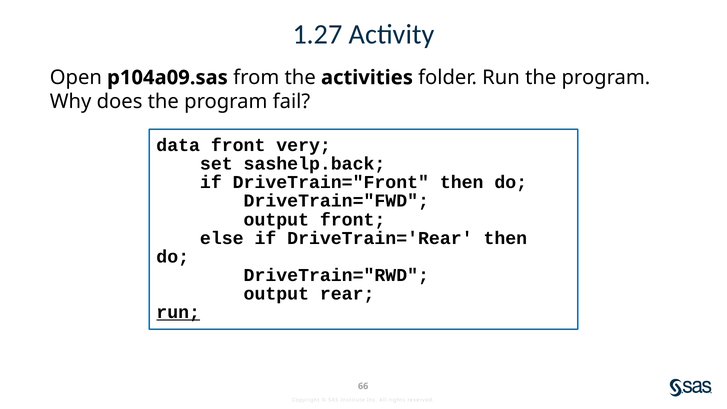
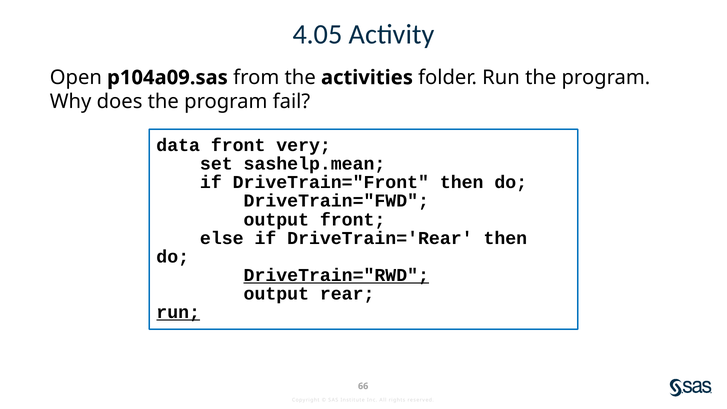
1.27: 1.27 -> 4.05 (318, 34)
sashelp.back: sashelp.back -> sashelp.mean (314, 164)
DriveTrain="RWD underline: none -> present (336, 275)
